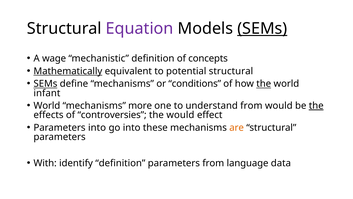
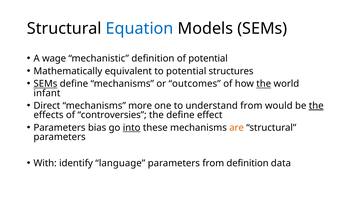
Equation colour: purple -> blue (140, 29)
SEMs underline: present -> none (262, 29)
of concepts: concepts -> potential (208, 58)
Mathematically underline: present -> none (68, 71)
potential structural: structural -> structures (231, 71)
conditions: conditions -> outcomes (195, 84)
World: World -> Direct (47, 106)
the would: would -> define (180, 115)
Parameters into: into -> bias (97, 127)
into underline: none -> present (132, 127)
identify definition: definition -> language (120, 163)
from language: language -> definition (248, 163)
